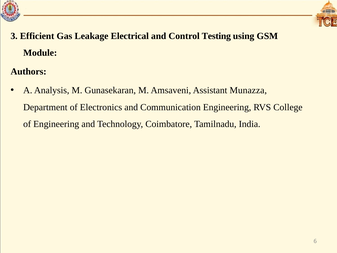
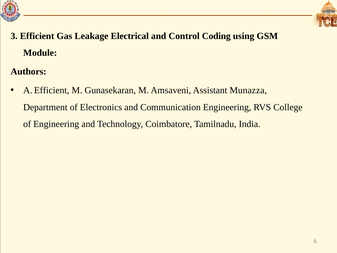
Testing: Testing -> Coding (216, 36)
A Analysis: Analysis -> Efficient (52, 90)
